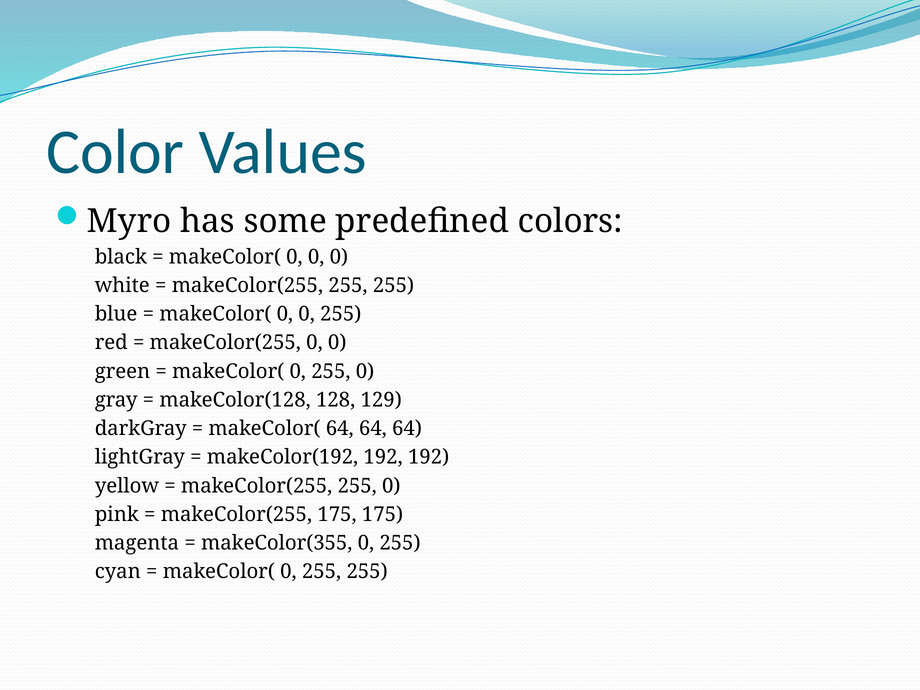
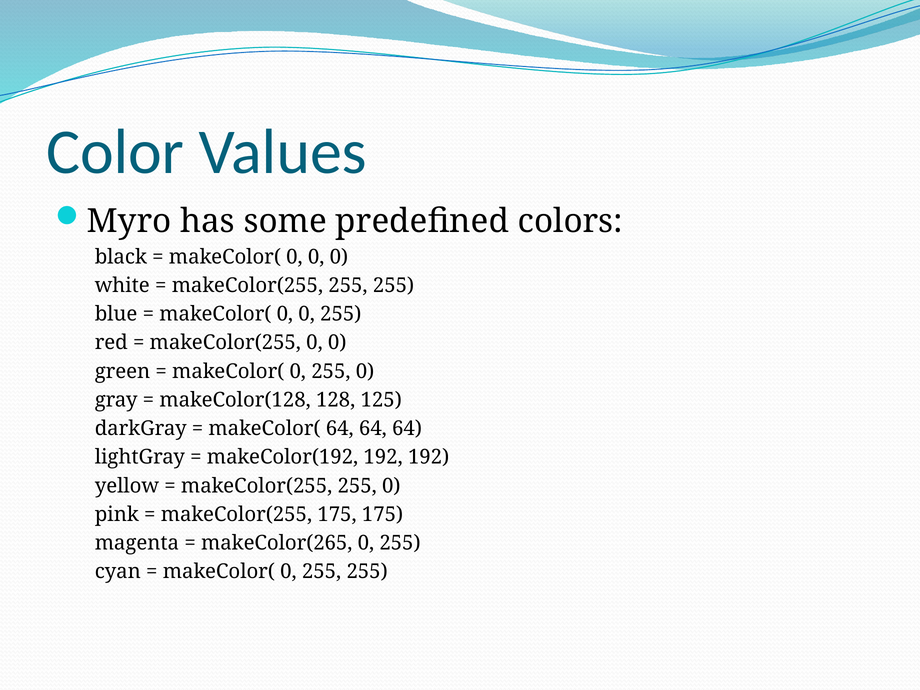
129: 129 -> 125 (381, 400)
makeColor(355: makeColor(355 -> makeColor(265 (277, 543)
